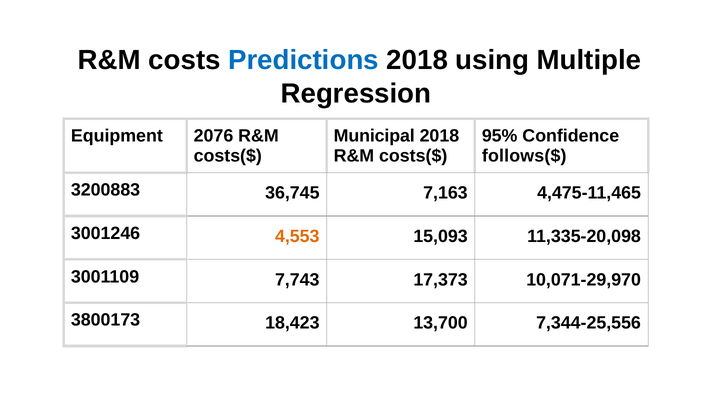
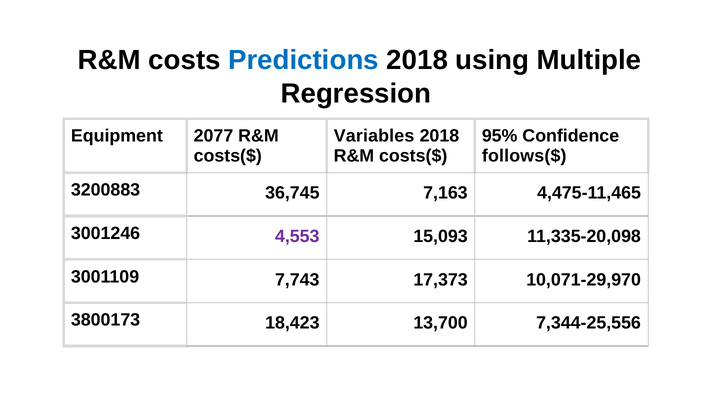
2076: 2076 -> 2077 (213, 136)
Municipal: Municipal -> Variables (374, 136)
4,553 colour: orange -> purple (297, 237)
